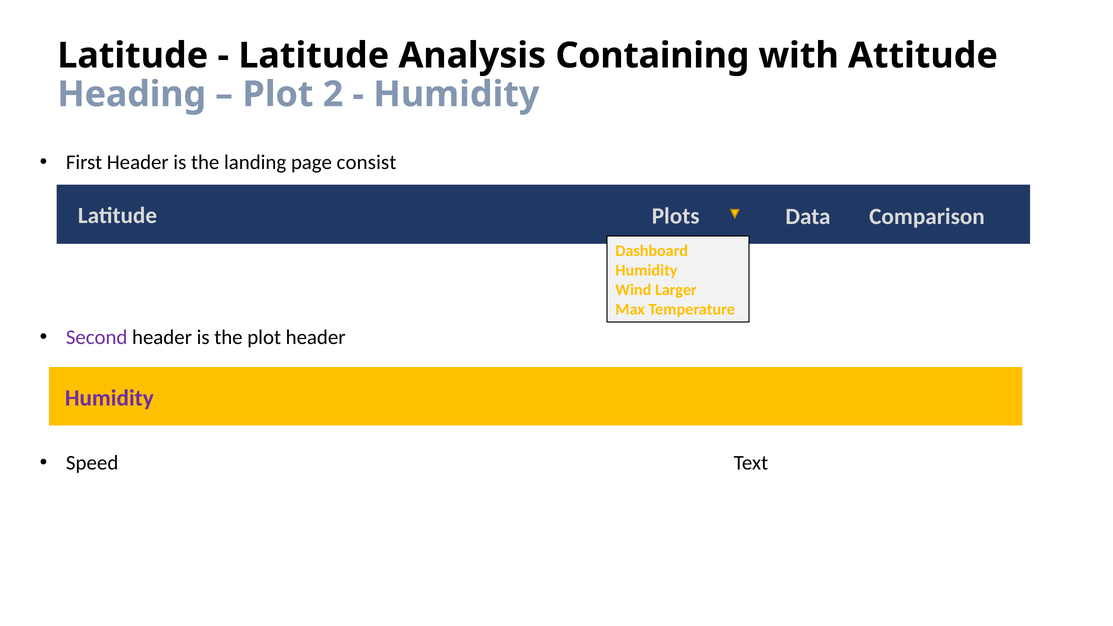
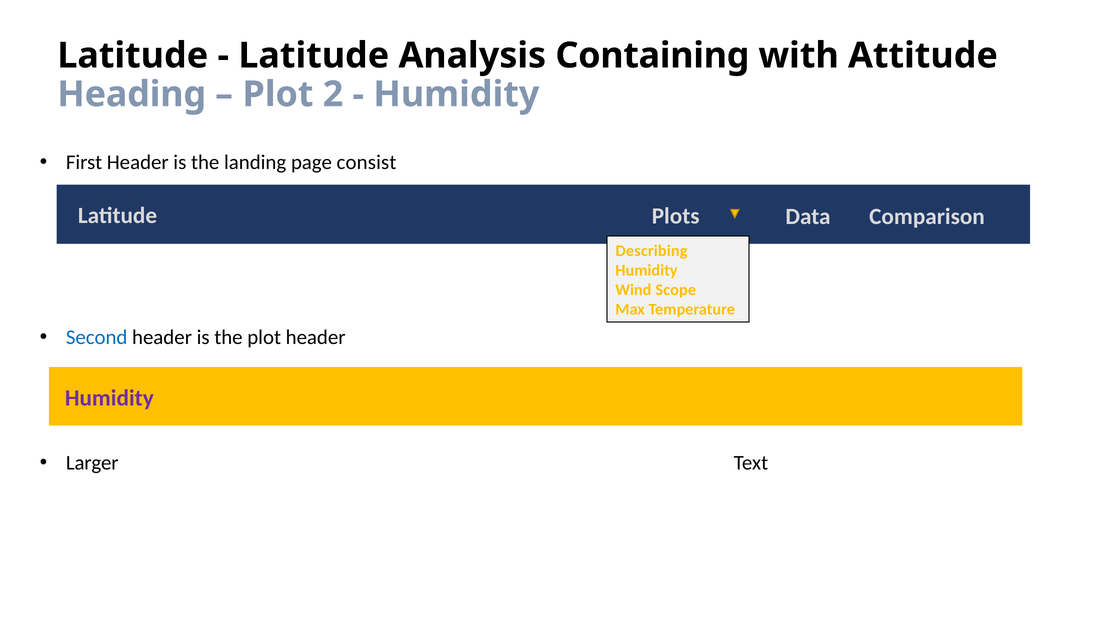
Dashboard: Dashboard -> Describing (652, 251)
Larger: Larger -> Scope (676, 290)
Second colour: purple -> blue (97, 338)
Speed: Speed -> Larger (92, 463)
